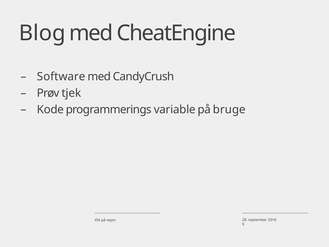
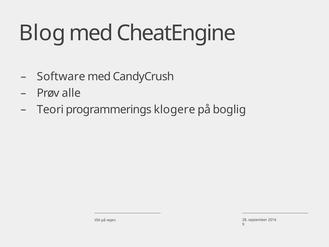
tjek: tjek -> alle (71, 93)
Kode: Kode -> Teori (50, 110)
variable: variable -> klogere (175, 110)
bruge: bruge -> boglig (229, 110)
